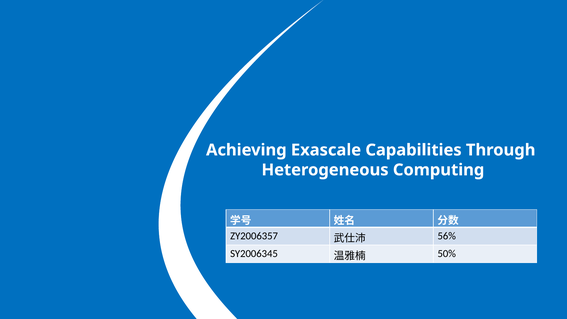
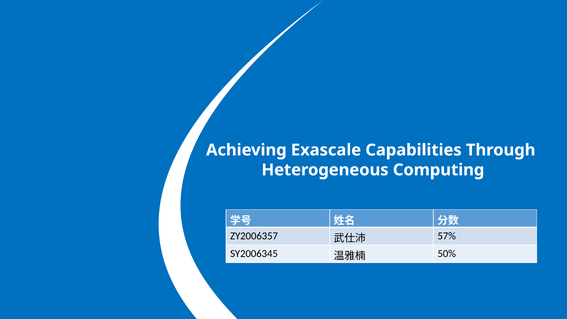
56%: 56% -> 57% (447, 236)
